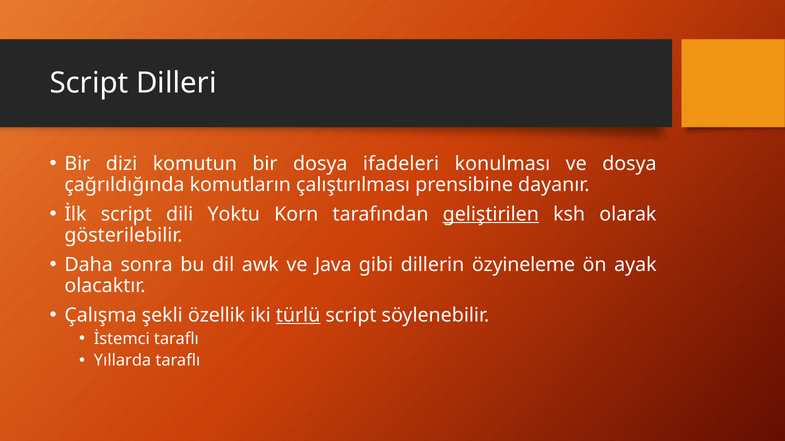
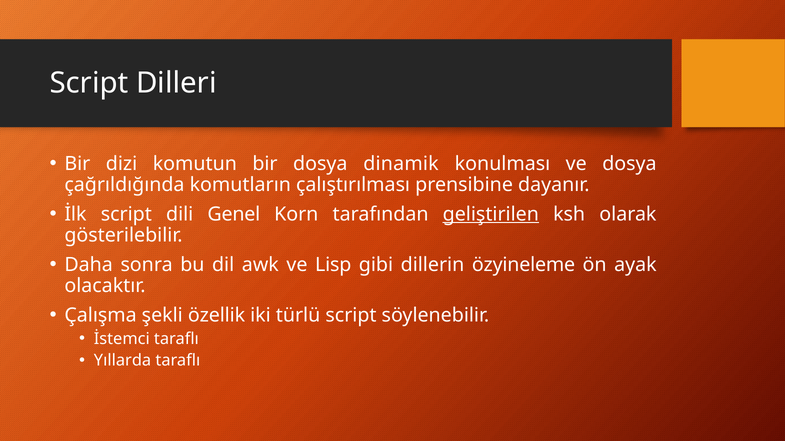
ifadeleri: ifadeleri -> dinamik (401, 164)
Yoktu: Yoktu -> Genel (234, 214)
Java: Java -> Lisp (333, 265)
türlü underline: present -> none (298, 316)
